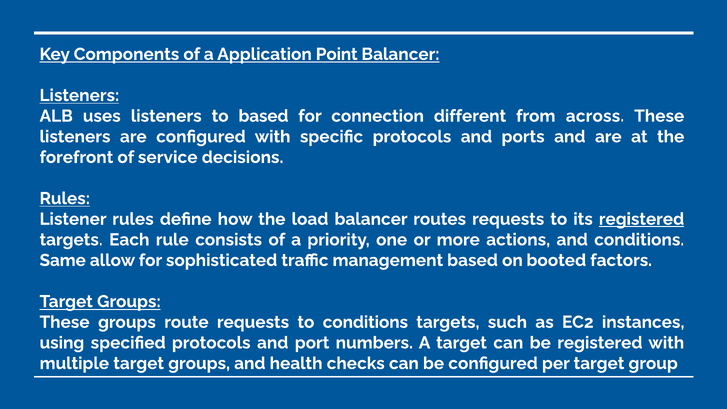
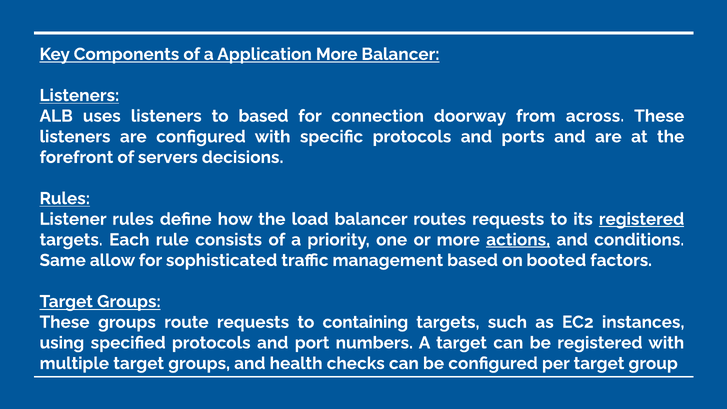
Application Point: Point -> More (337, 54)
different: different -> doorway (470, 116)
service: service -> servers (168, 157)
actions underline: none -> present (518, 240)
to conditions: conditions -> containing (365, 322)
